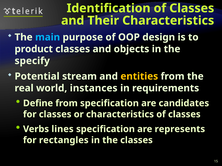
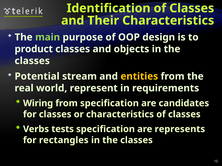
main colour: light blue -> light green (48, 37)
specify: specify -> classes (32, 61)
instances: instances -> represent (94, 88)
Define: Define -> Wiring (38, 104)
lines: lines -> tests (63, 129)
